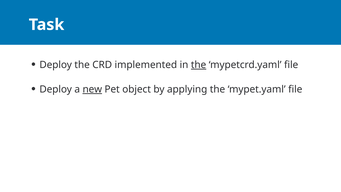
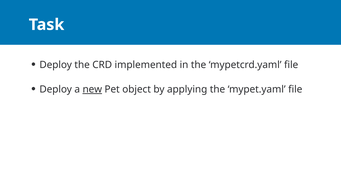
the underline: present -> none (199, 65)
